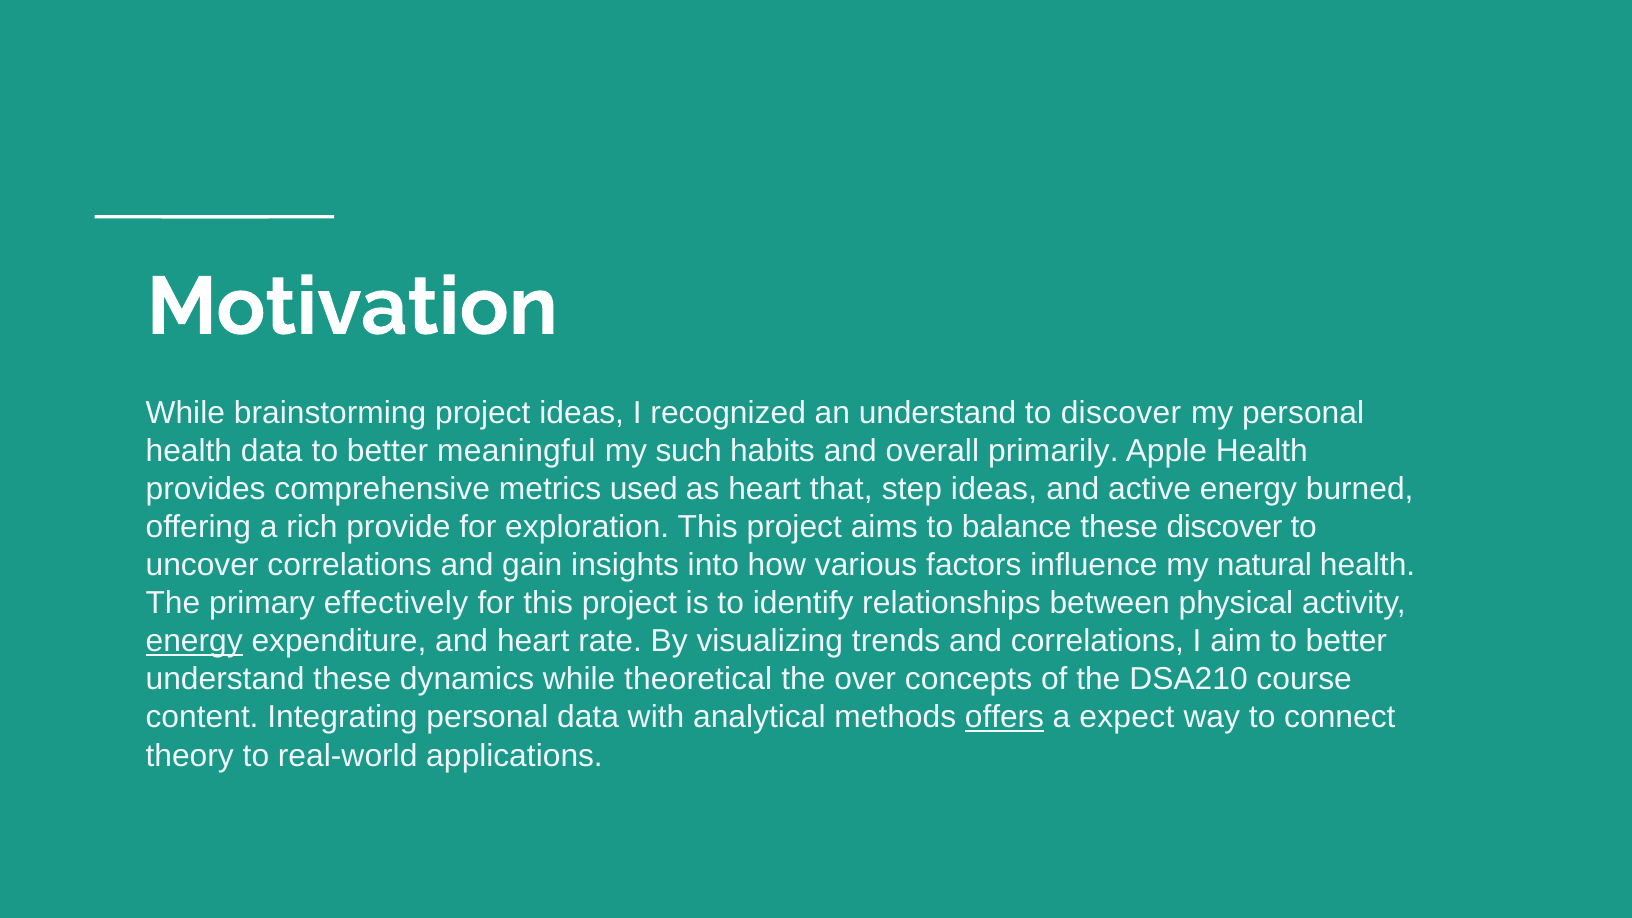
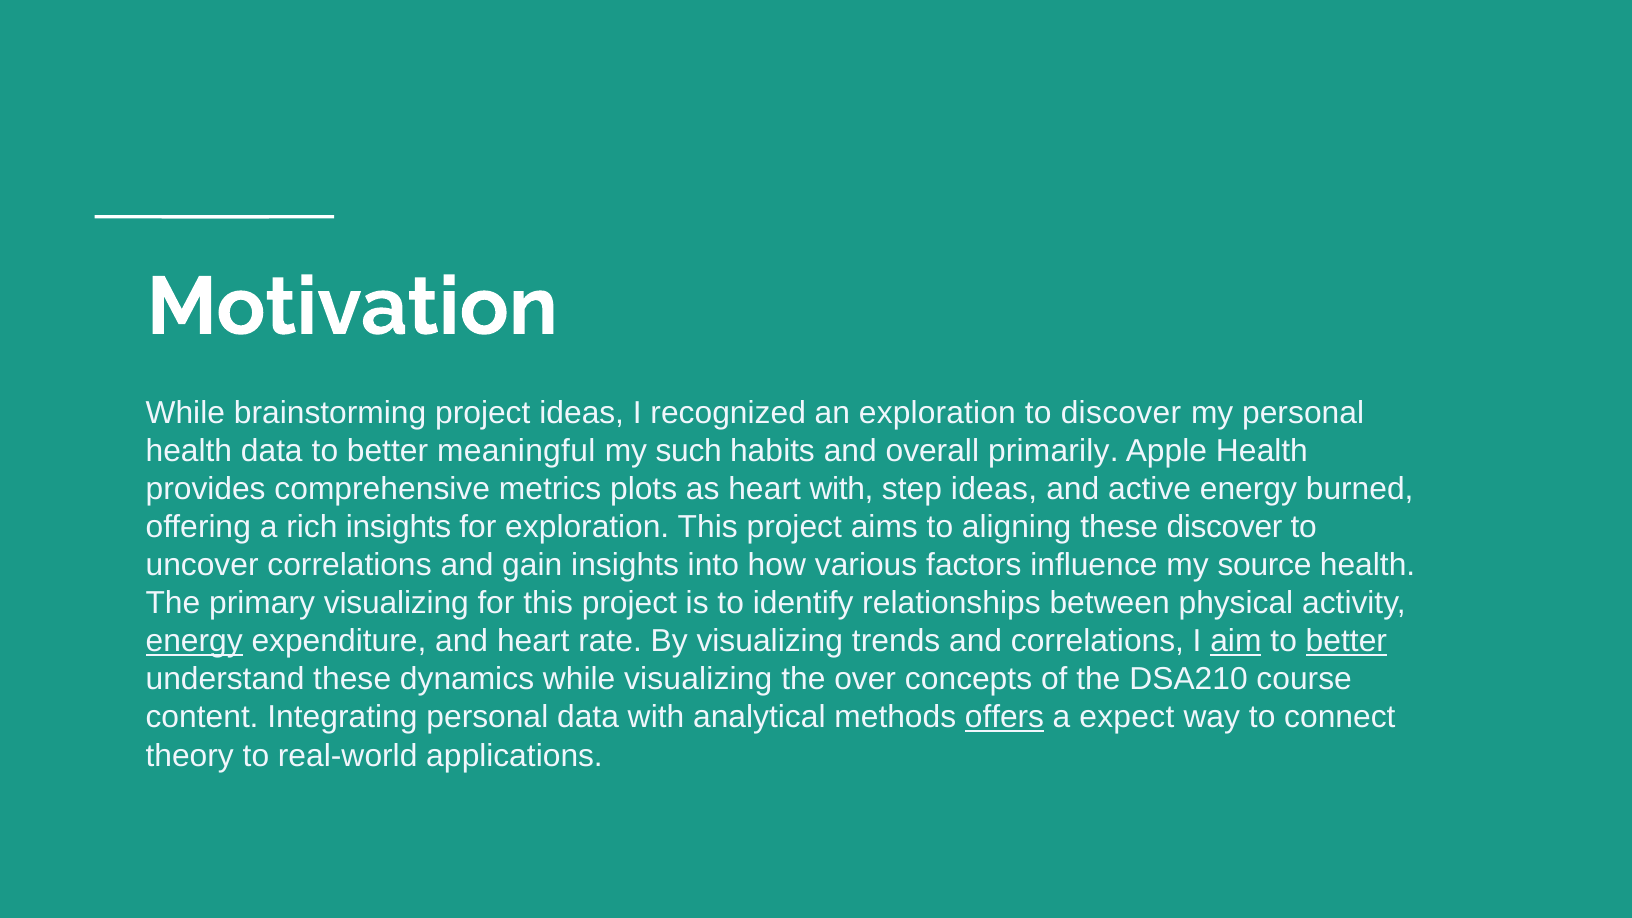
an understand: understand -> exploration (937, 413)
used: used -> plots (644, 489)
heart that: that -> with (842, 489)
rich provide: provide -> insights (399, 527)
balance: balance -> aligning (1017, 527)
natural: natural -> source (1264, 565)
primary effectively: effectively -> visualizing (396, 603)
aim underline: none -> present (1236, 641)
better underline: none -> present (1346, 641)
while theoretical: theoretical -> visualizing (698, 679)
